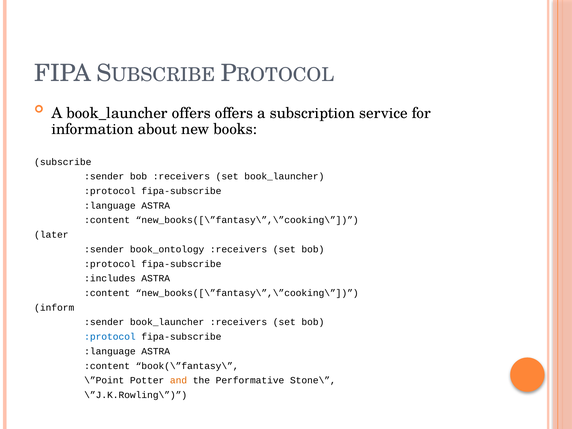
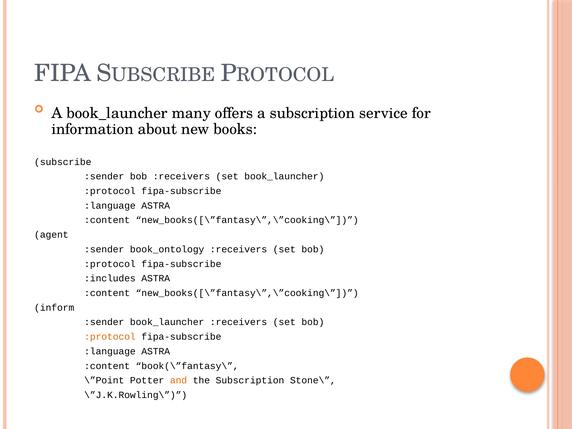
book_launcher offers: offers -> many (191, 113)
later: later -> agent (51, 235)
:protocol colour: blue -> orange (110, 337)
the Performative: Performative -> Subscription (250, 380)
